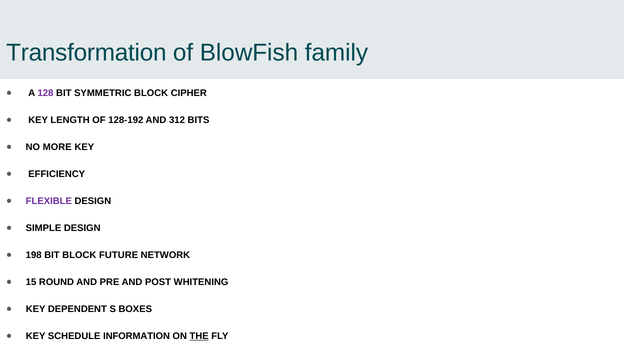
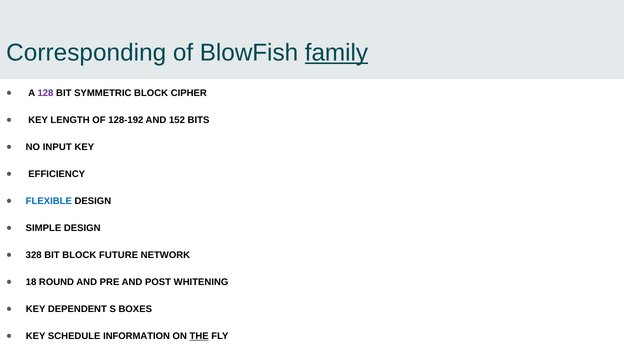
Transformation: Transformation -> Corresponding (86, 53)
family underline: none -> present (336, 53)
312: 312 -> 152 (177, 120)
MORE: MORE -> INPUT (57, 147)
FLEXIBLE colour: purple -> blue (49, 201)
198: 198 -> 328 (34, 255)
15: 15 -> 18 (31, 282)
